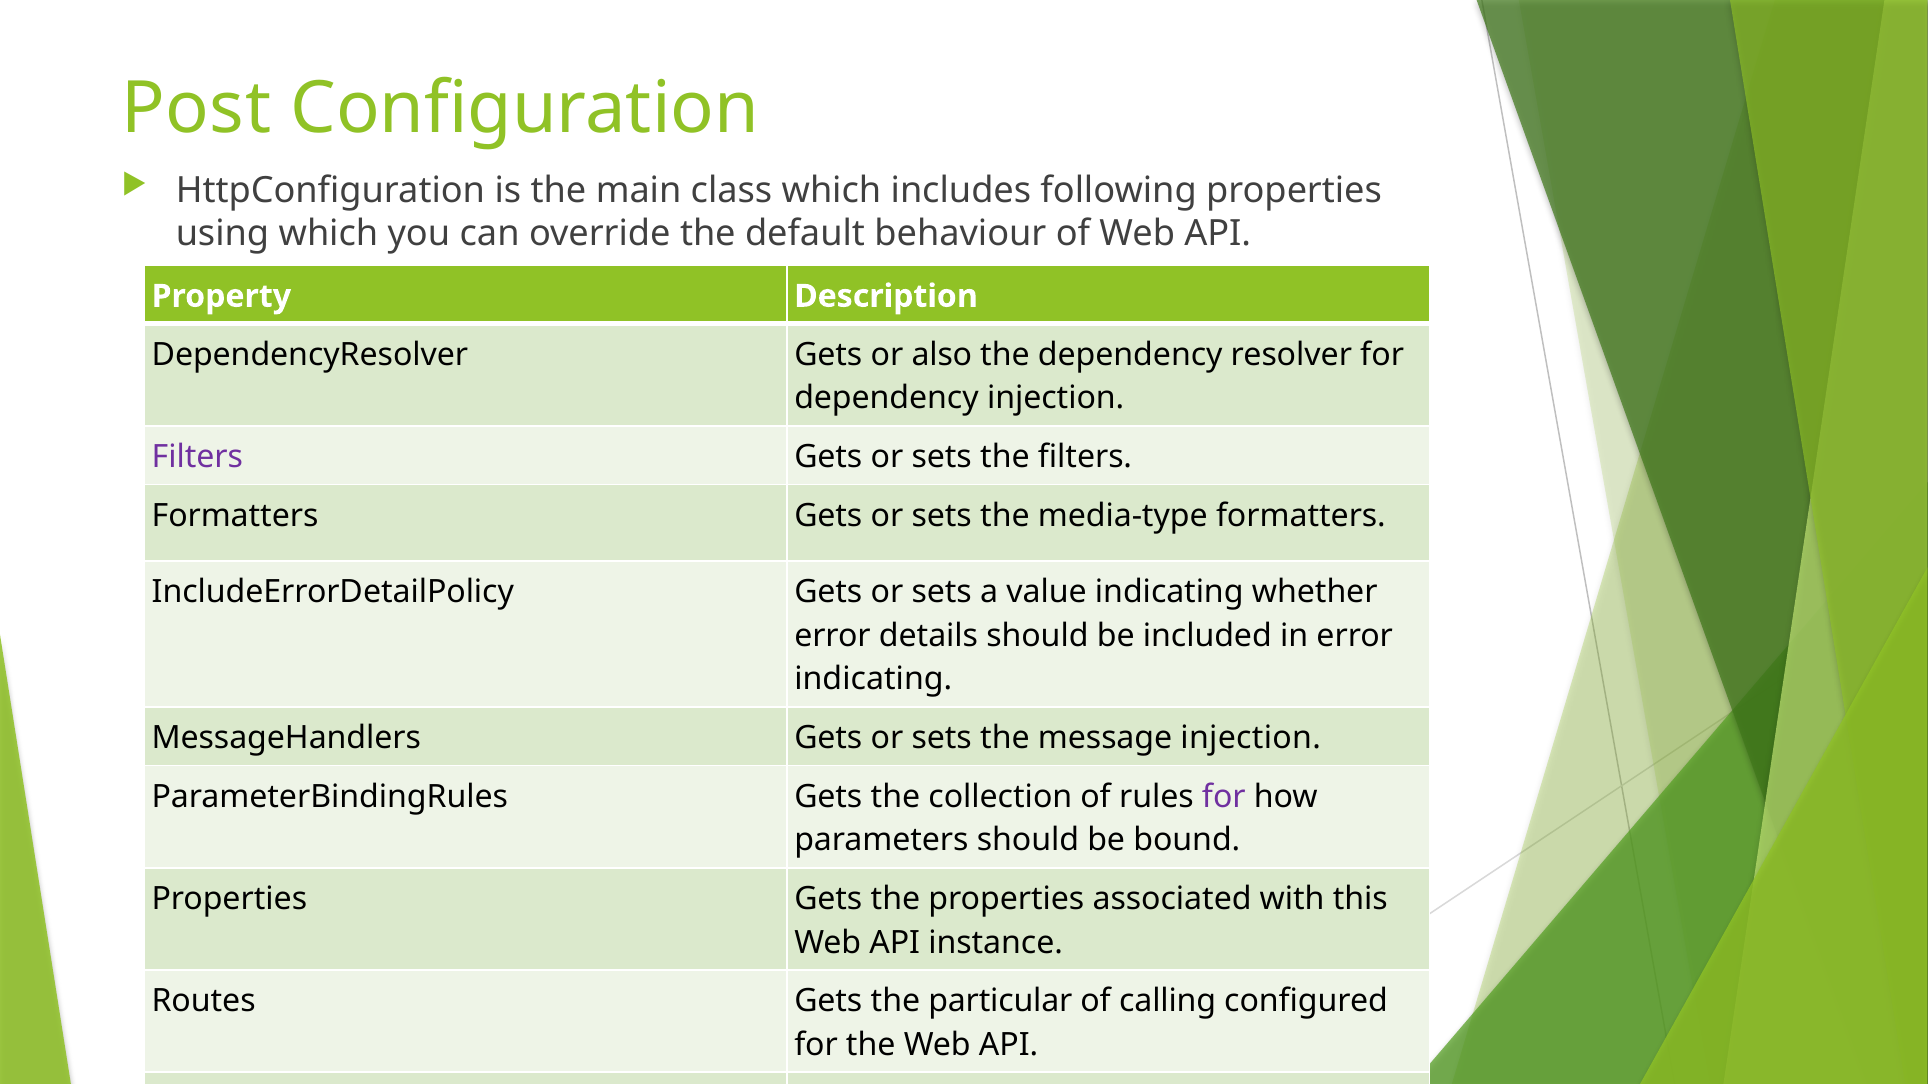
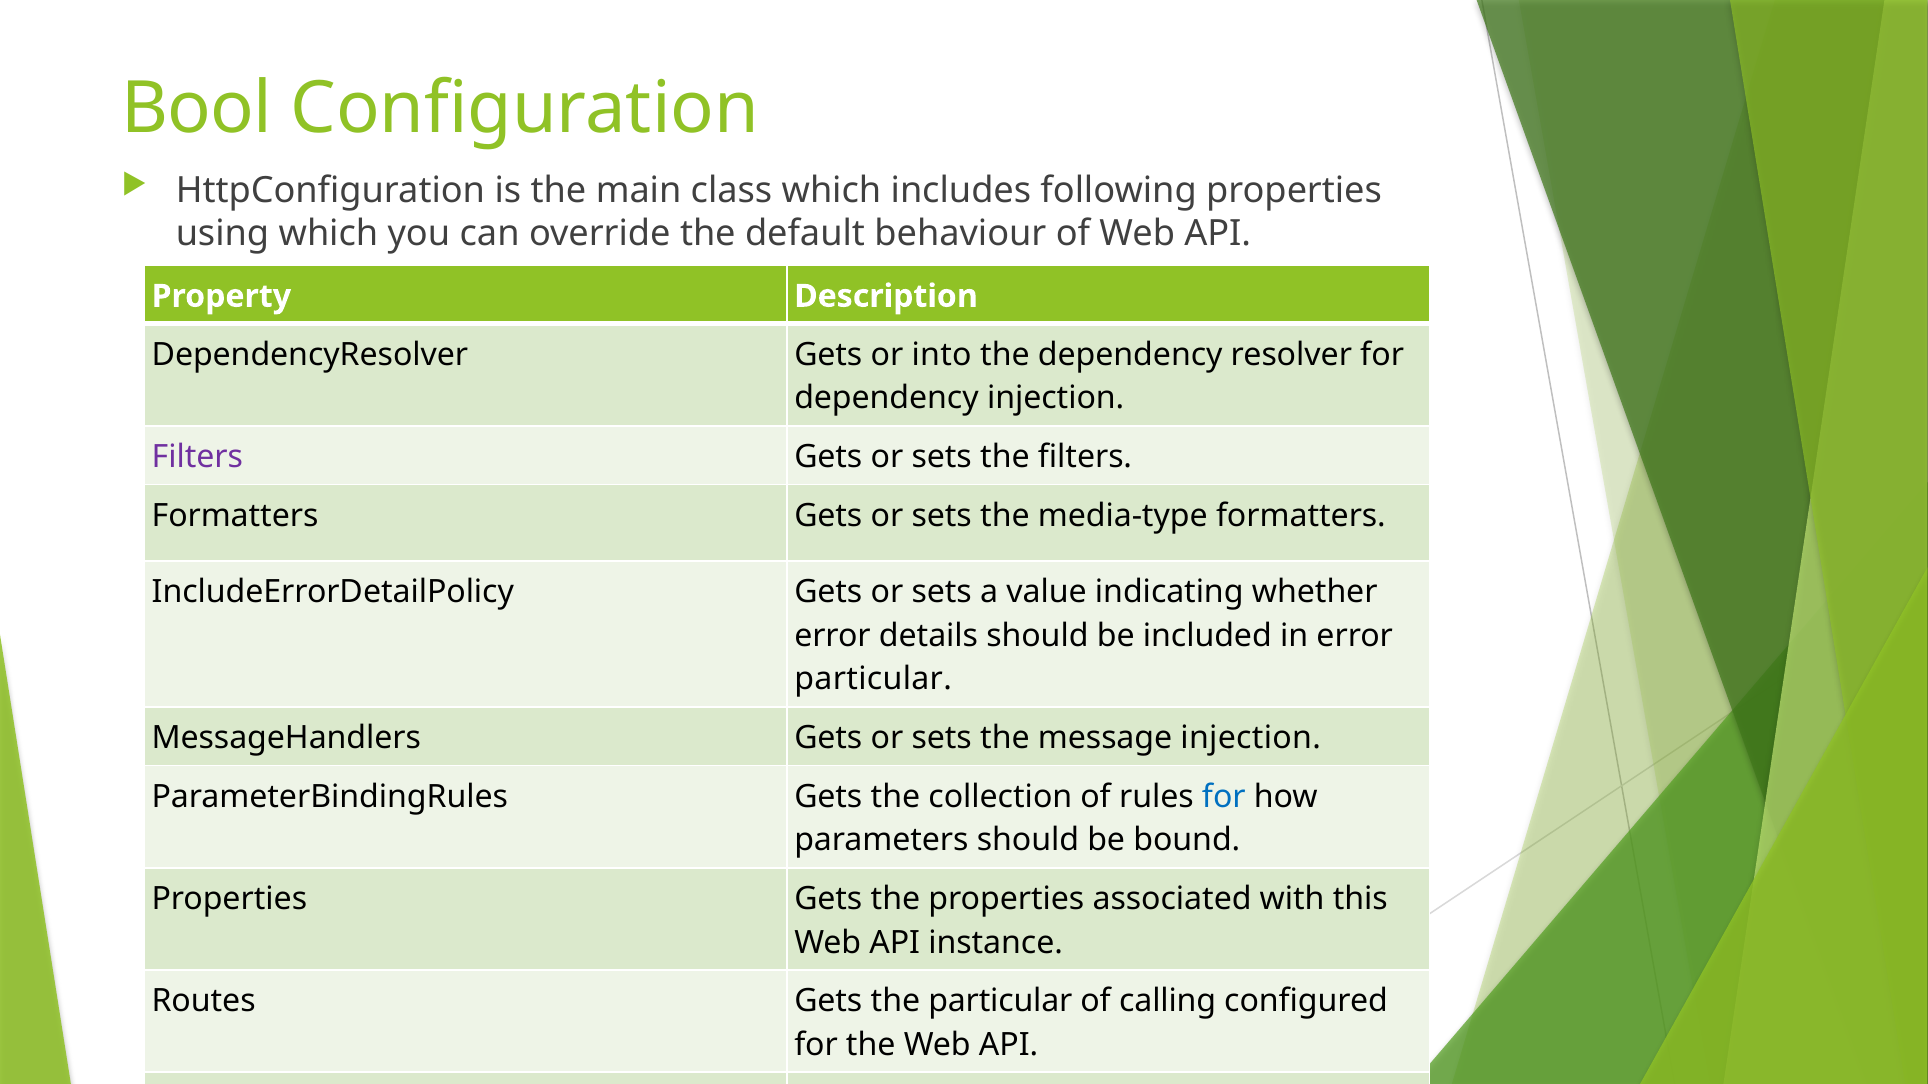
Post: Post -> Bool (197, 109)
also: also -> into (942, 355)
indicating: indicating -> particular (873, 680)
for colour: purple -> blue (1224, 797)
